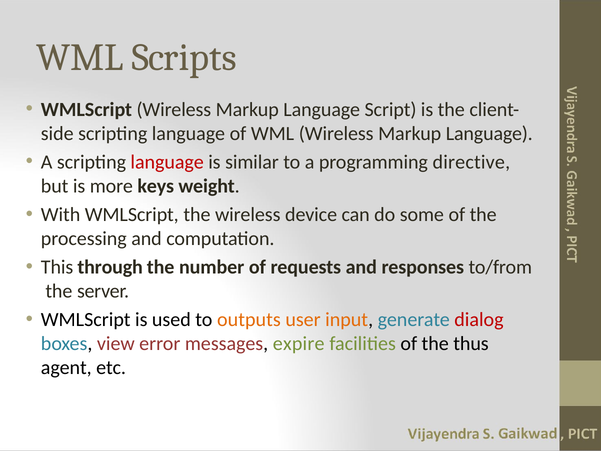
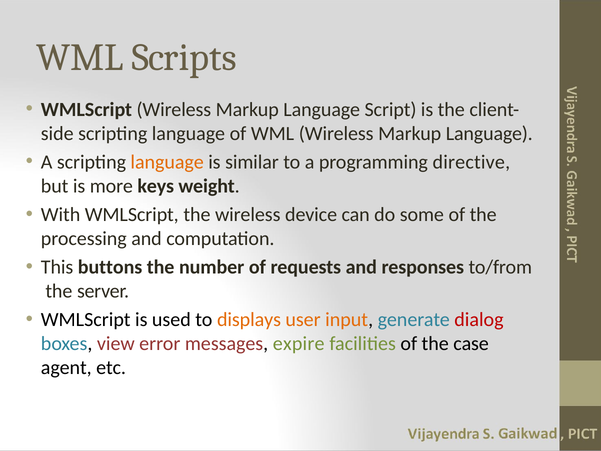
language colour: red -> orange (167, 162)
through: through -> buttons (110, 267)
outputs: outputs -> displays (249, 319)
thus: thus -> case (471, 343)
